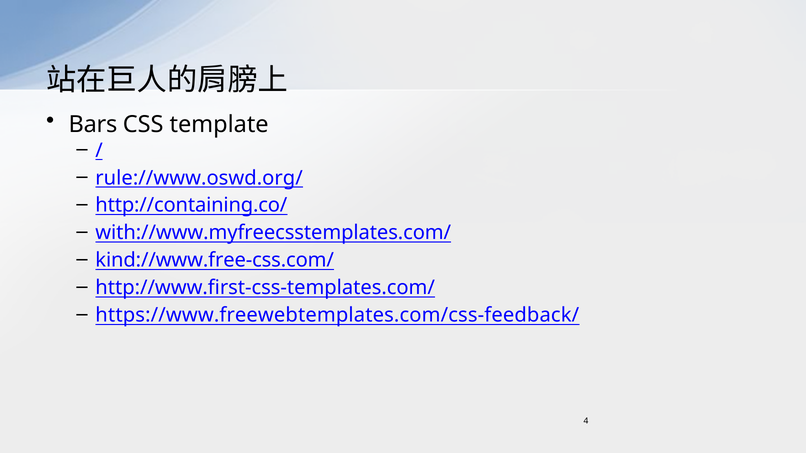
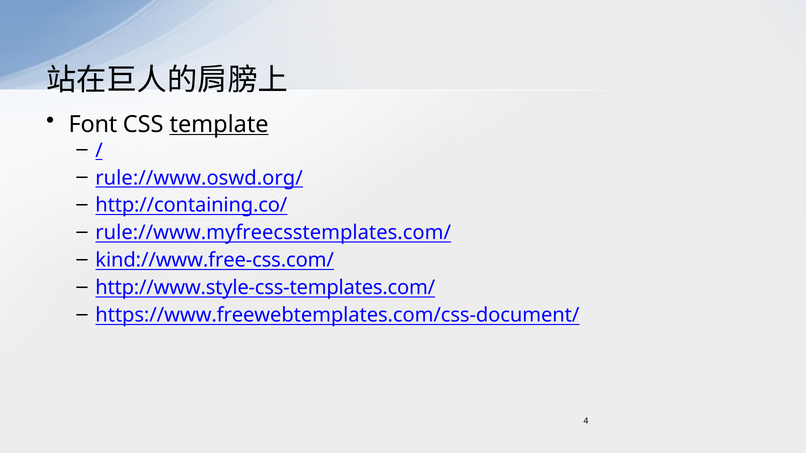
Bars: Bars -> Font (93, 125)
template underline: none -> present (219, 125)
with://www.myfreecsstemplates.com/: with://www.myfreecsstemplates.com/ -> rule://www.myfreecsstemplates.com/ (273, 233)
http://www.first-css-templates.com/: http://www.first-css-templates.com/ -> http://www.style-css-templates.com/ (265, 288)
https://www.freewebtemplates.com/css-feedback/: https://www.freewebtemplates.com/css-feedback/ -> https://www.freewebtemplates.com/css-document/ (337, 316)
